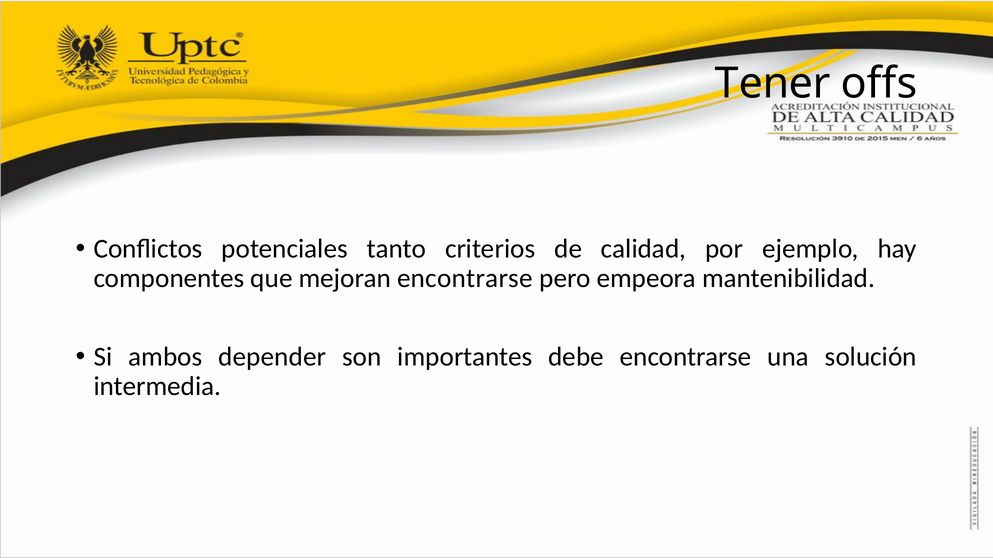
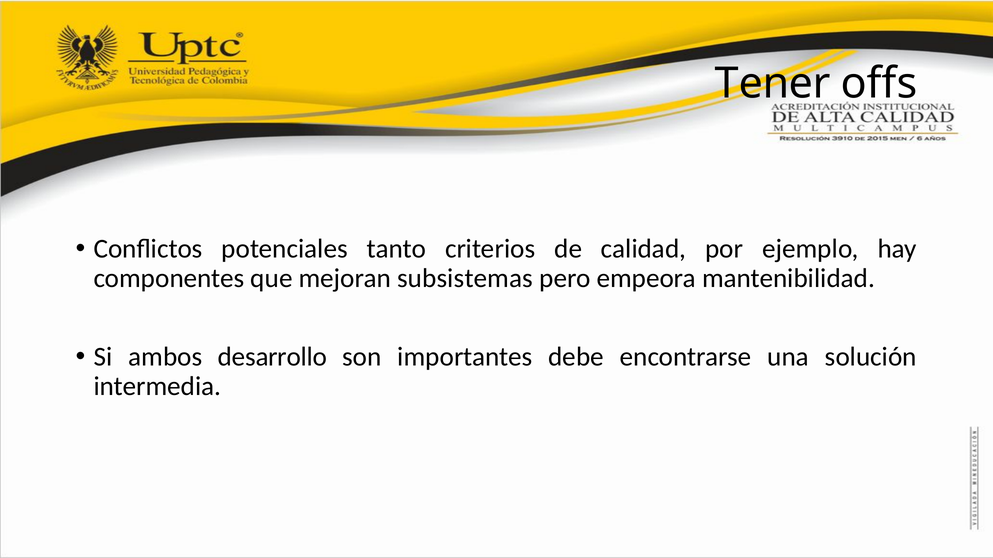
mejoran encontrarse: encontrarse -> subsistemas (465, 278)
depender: depender -> desarrollo (272, 357)
